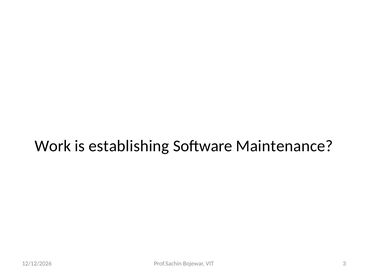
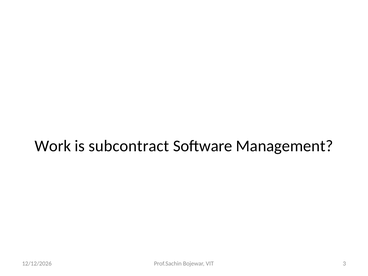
establishing: establishing -> subcontract (129, 146)
Maintenance: Maintenance -> Management (284, 146)
